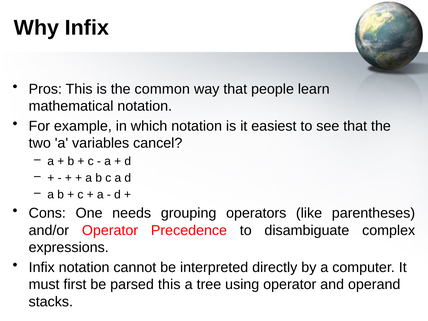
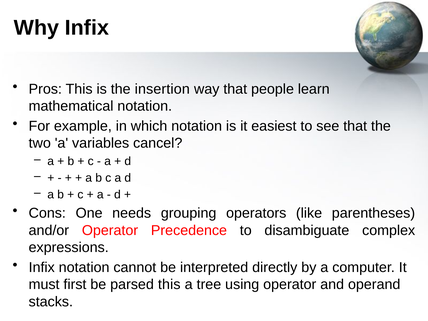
common: common -> insertion (162, 89)
